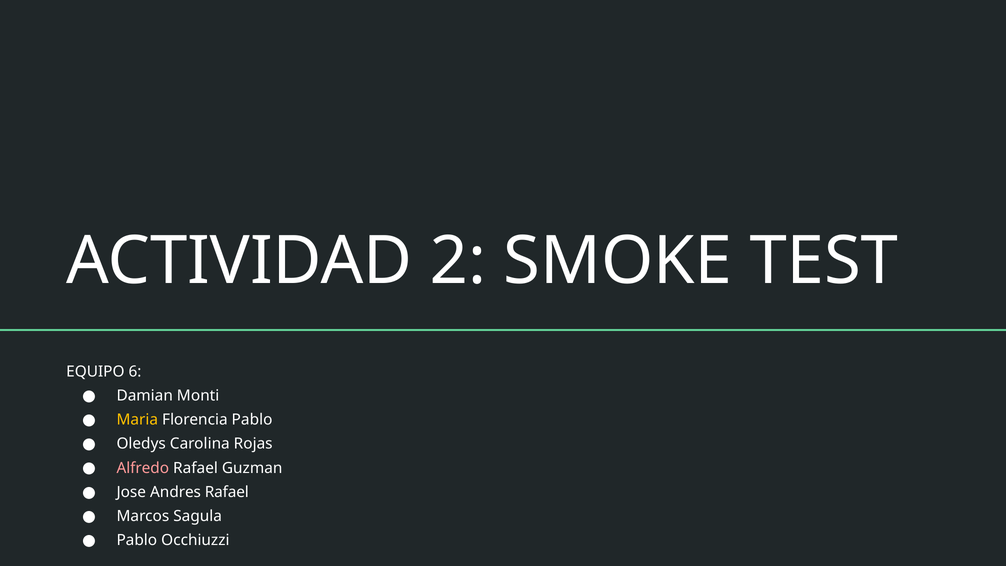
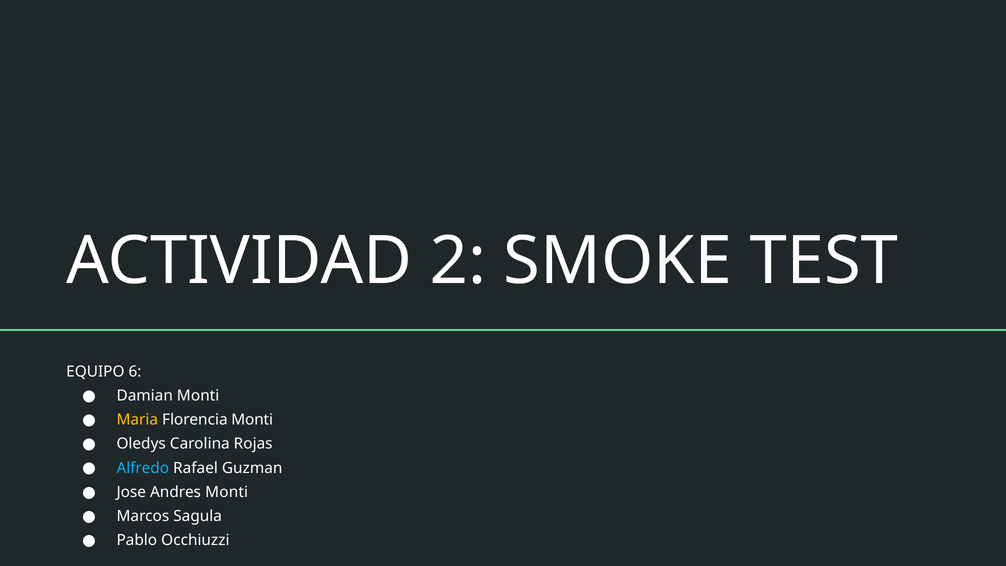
Florencia Pablo: Pablo -> Monti (252, 420)
Alfredo colour: pink -> light blue (143, 468)
Andres Rafael: Rafael -> Monti (227, 492)
